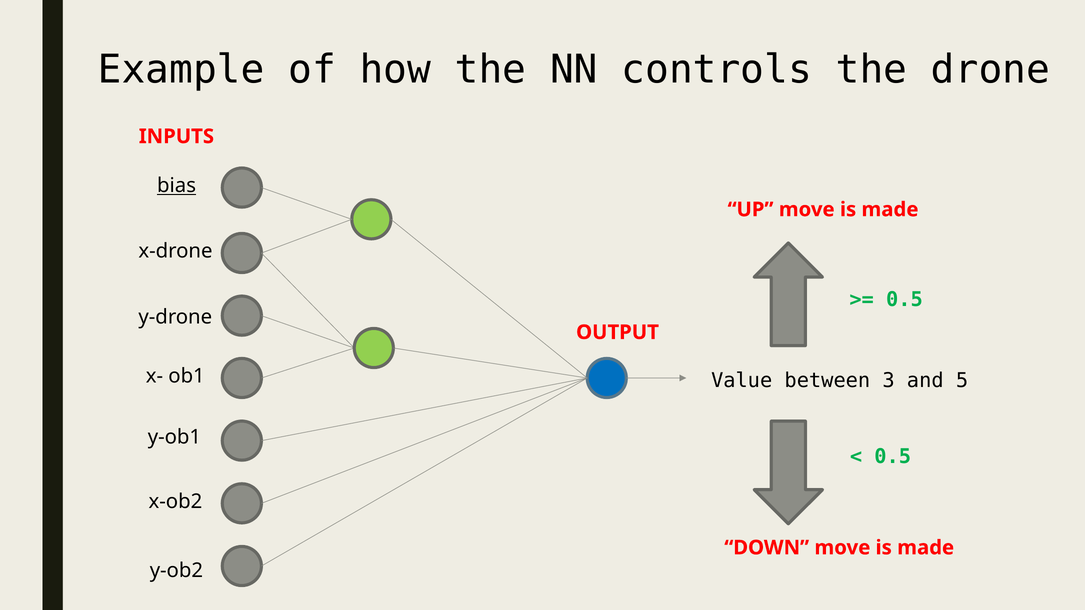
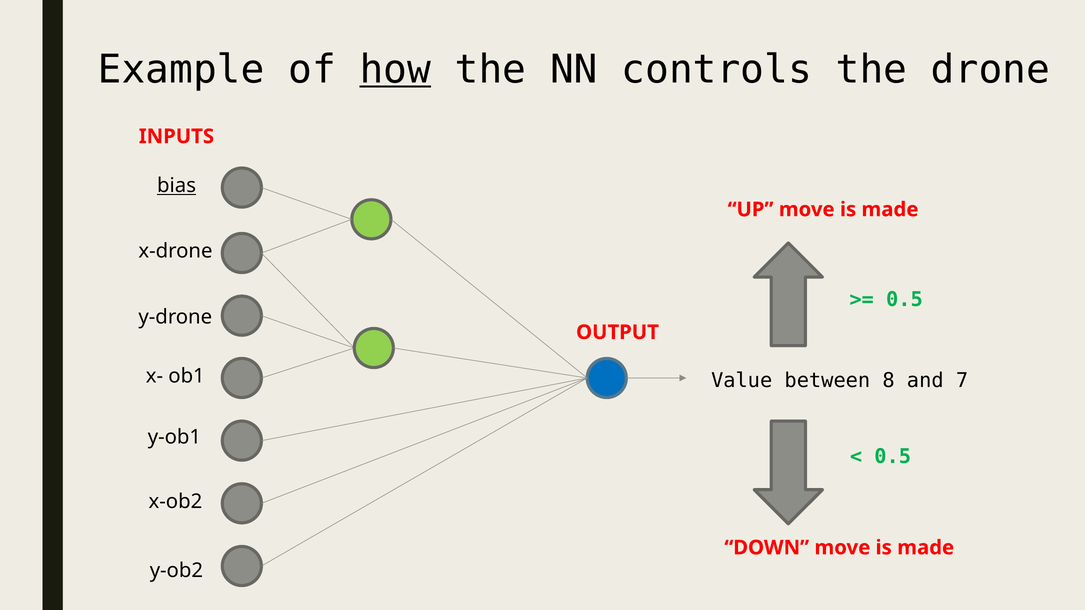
how underline: none -> present (395, 70)
3: 3 -> 8 (889, 381)
5: 5 -> 7 (962, 381)
